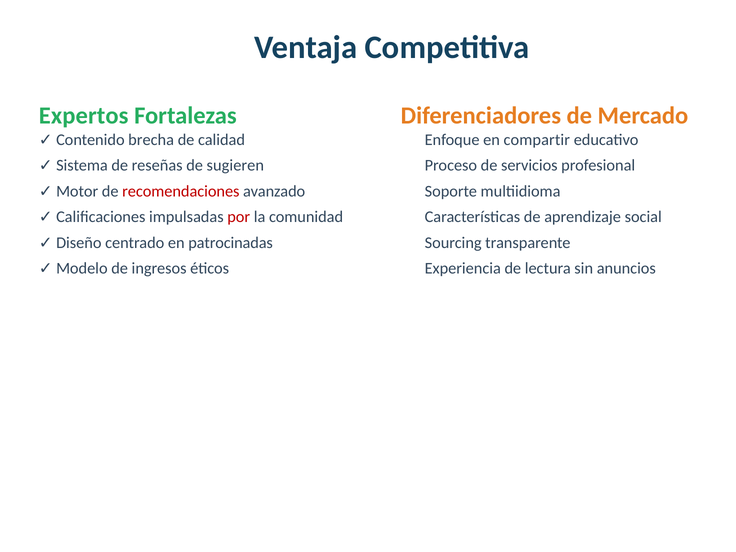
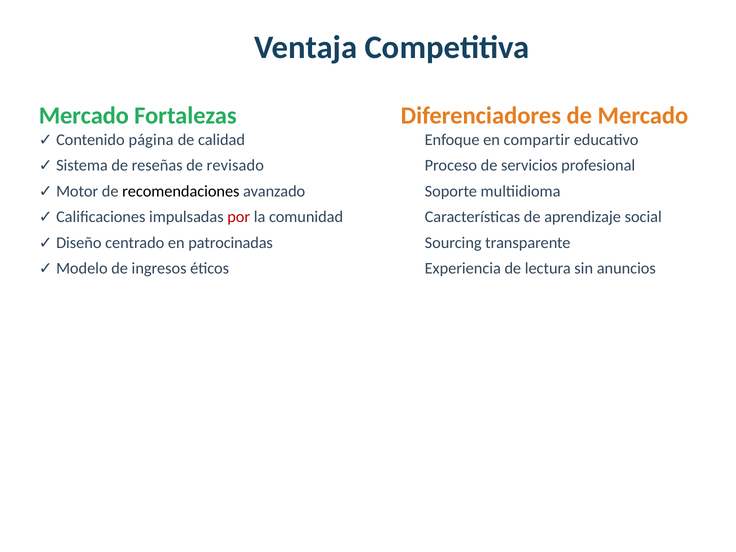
Expertos: Expertos -> Mercado (84, 116)
brecha: brecha -> página (151, 140)
sugieren: sugieren -> revisado (235, 165)
recomendaciones colour: red -> black (181, 191)
